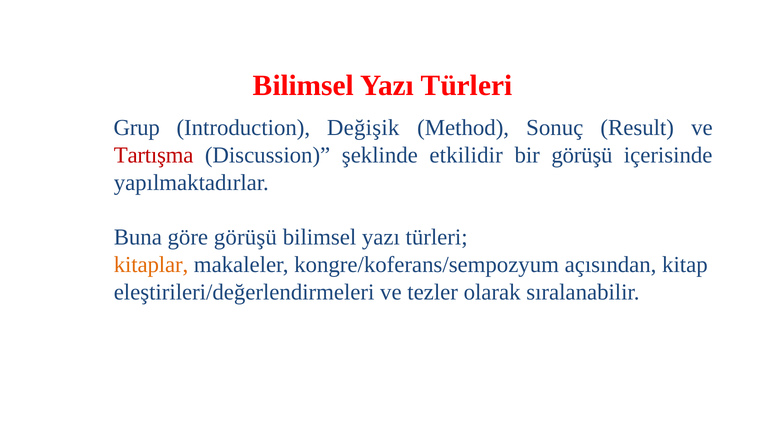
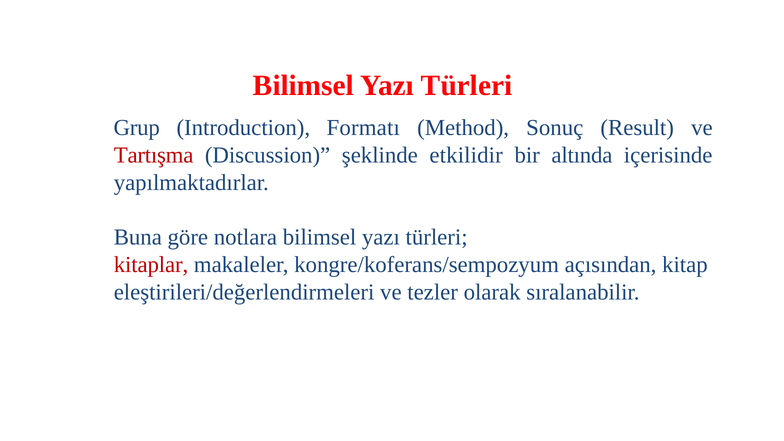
Değişik: Değişik -> Formatı (363, 128)
bir görüşü: görüşü -> altında (582, 155)
göre görüşü: görüşü -> notlara (245, 237)
kitaplar colour: orange -> red (151, 265)
